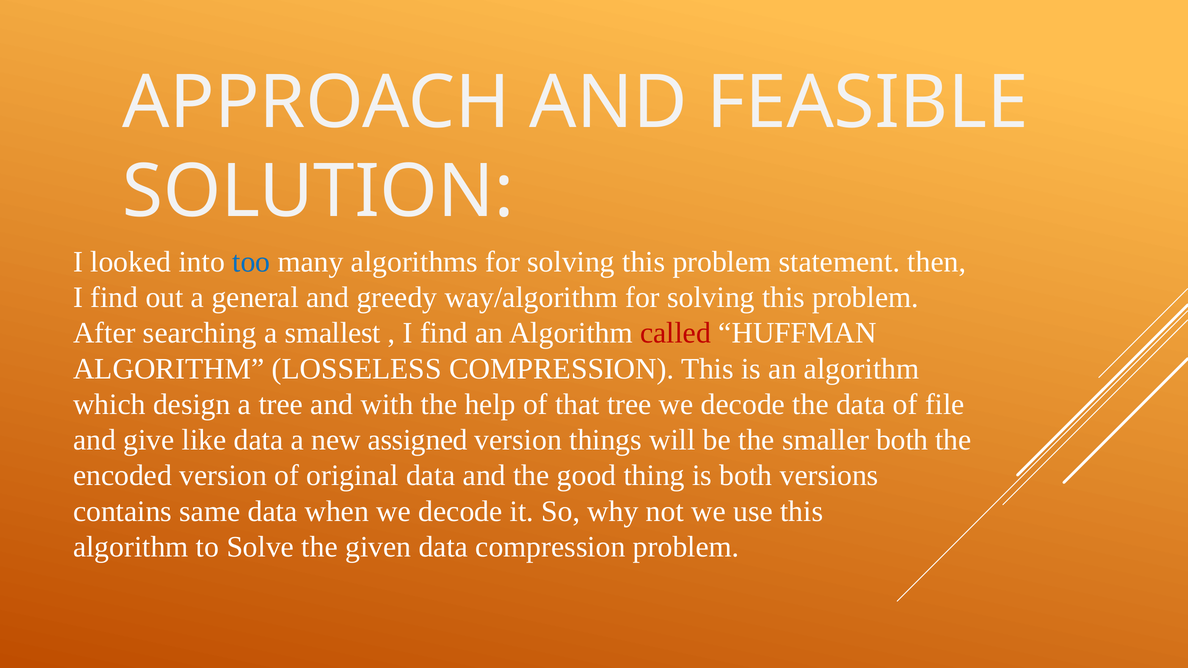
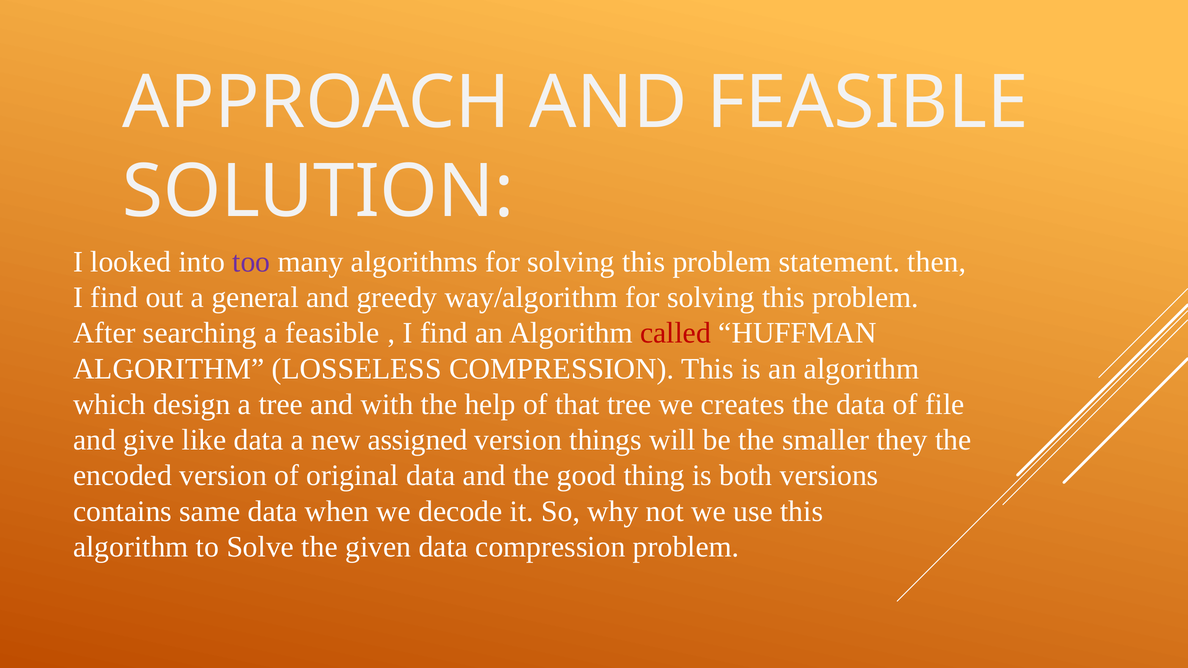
too colour: blue -> purple (251, 262)
a smallest: smallest -> feasible (332, 333)
tree we decode: decode -> creates (743, 405)
smaller both: both -> they (902, 440)
